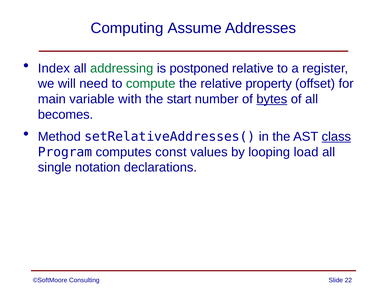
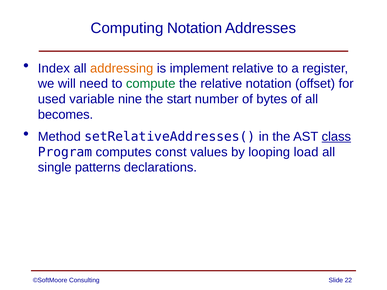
Computing Assume: Assume -> Notation (195, 28)
addressing colour: green -> orange (122, 68)
postponed: postponed -> implement (199, 68)
relative property: property -> notation (269, 84)
main: main -> used (52, 99)
with: with -> nine (130, 99)
bytes underline: present -> none (272, 99)
notation: notation -> patterns (98, 168)
